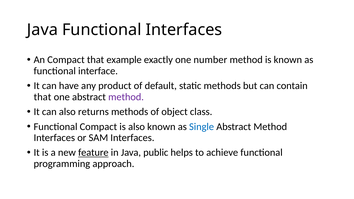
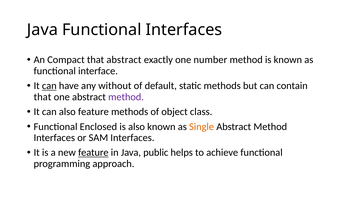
that example: example -> abstract (124, 60)
can underline: none -> present (49, 86)
product: product -> without (115, 86)
also returns: returns -> feature (93, 112)
Functional Compact: Compact -> Enclosed (98, 127)
Single colour: blue -> orange (202, 127)
